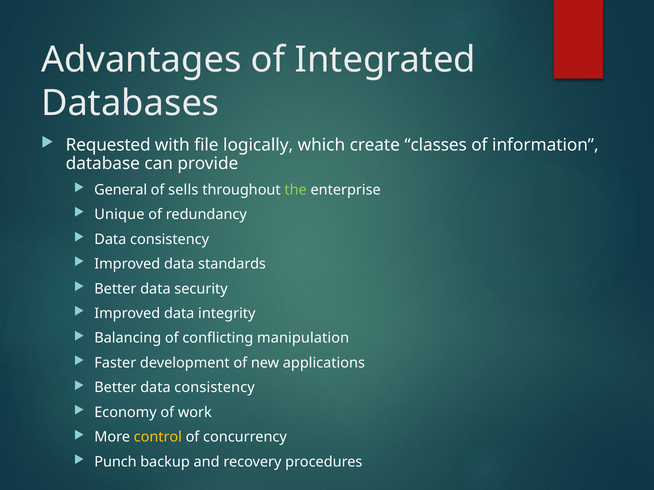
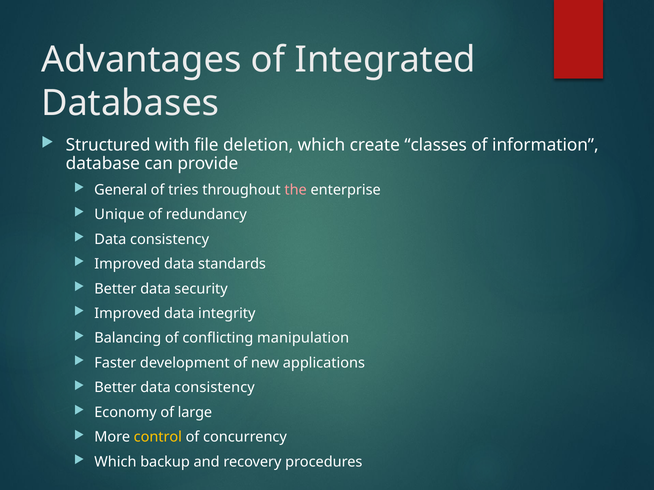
Requested: Requested -> Structured (108, 145)
logically: logically -> deletion (258, 145)
sells: sells -> tries (183, 190)
the colour: light green -> pink (296, 190)
work: work -> large (195, 413)
Punch: Punch -> Which (115, 462)
